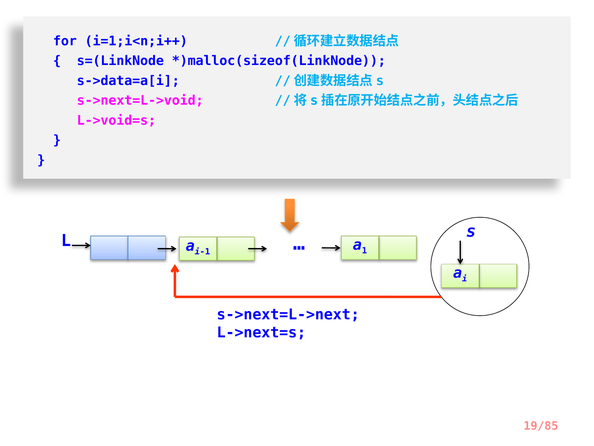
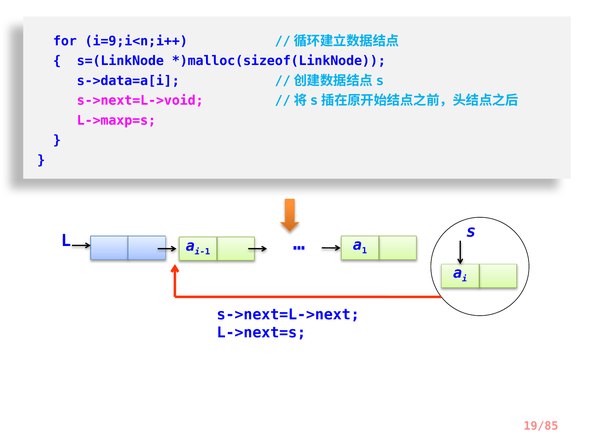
i=1;i<n;i++: i=1;i<n;i++ -> i=9;i<n;i++ (136, 41)
L->void=s: L->void=s -> L->maxp=s (116, 120)
